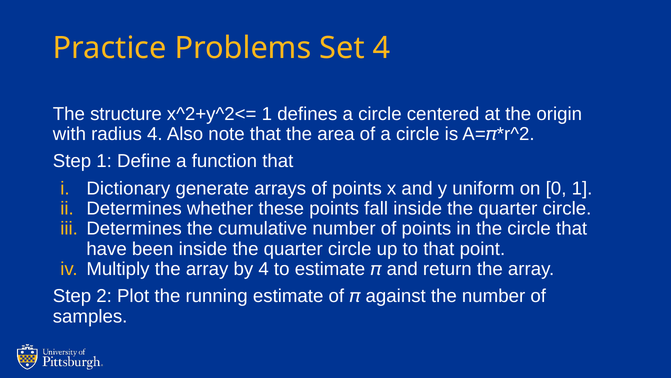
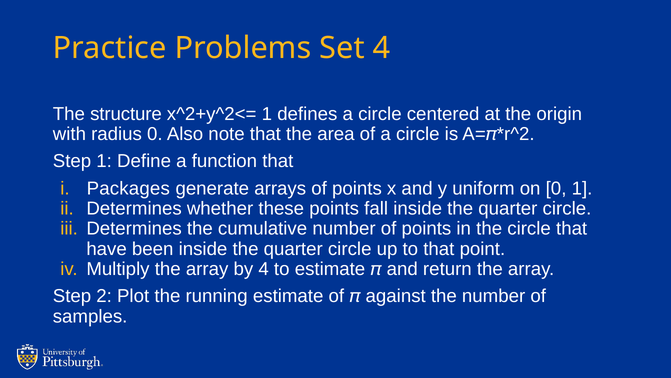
radius 4: 4 -> 0 (155, 134)
Dictionary: Dictionary -> Packages (128, 188)
